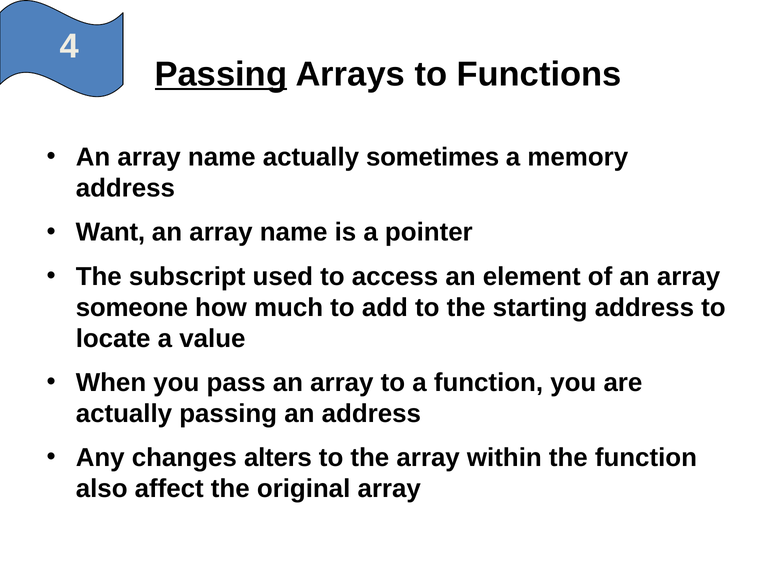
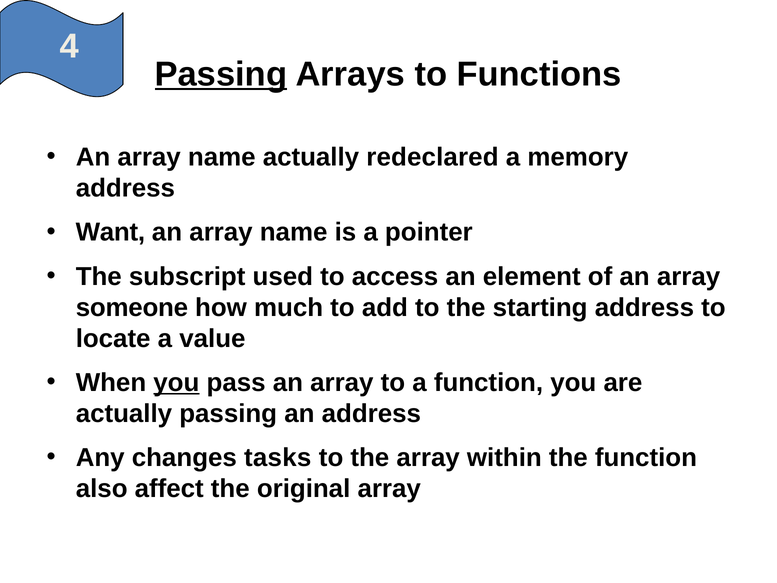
sometimes: sometimes -> redeclared (432, 157)
you underline: none -> present (176, 383)
alters: alters -> tasks (278, 458)
